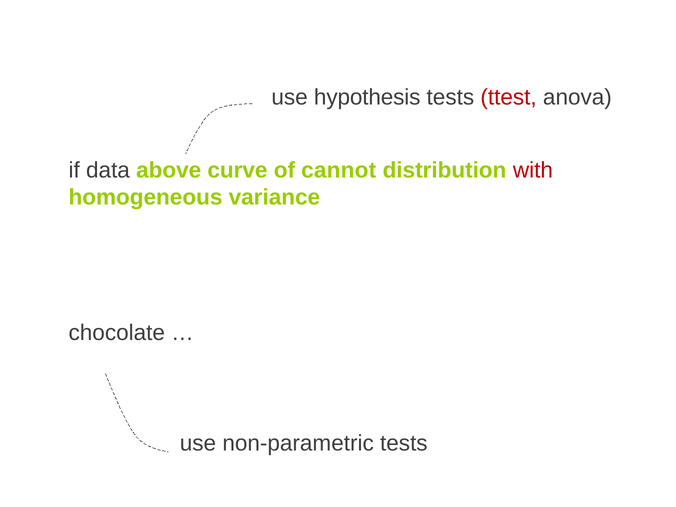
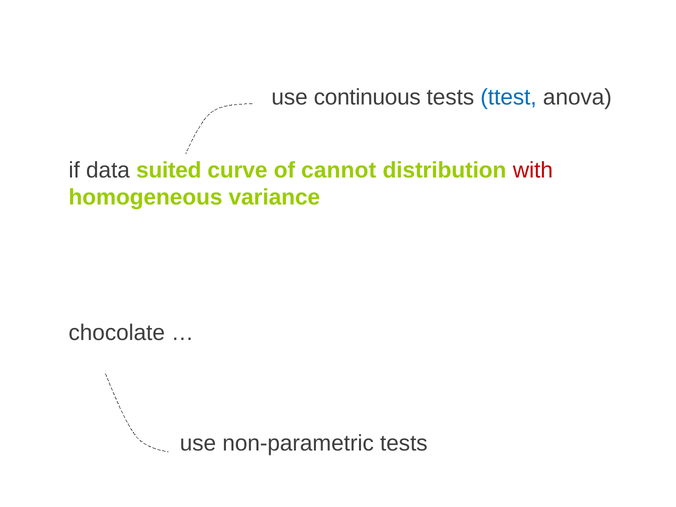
hypothesis: hypothesis -> continuous (367, 97)
ttest colour: red -> blue (509, 97)
above: above -> suited (169, 171)
